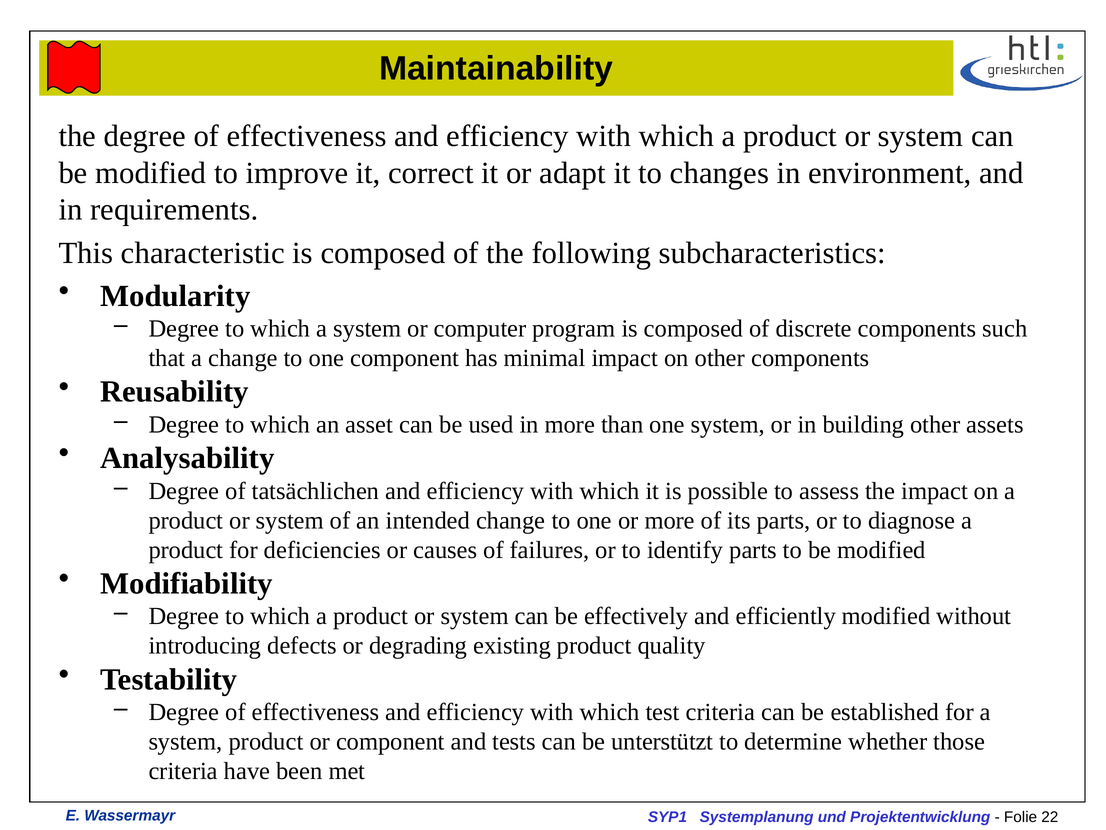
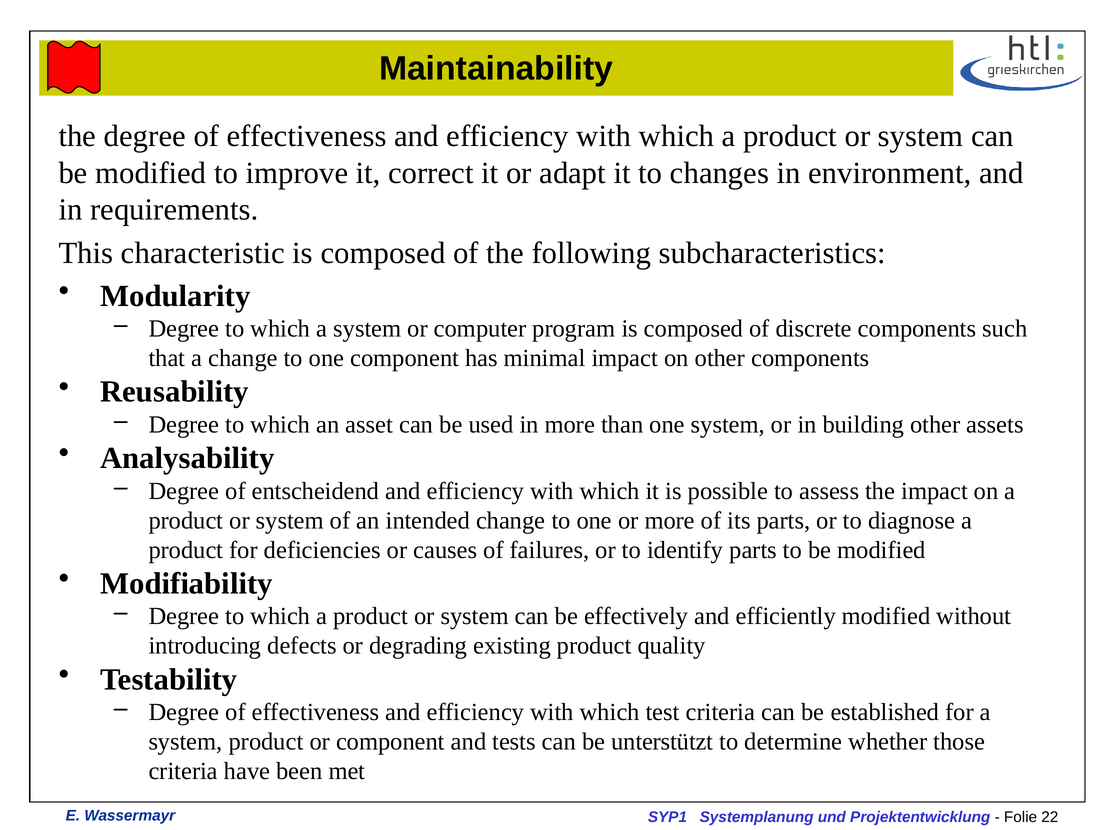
tatsächlichen: tatsächlichen -> entscheidend (316, 491)
